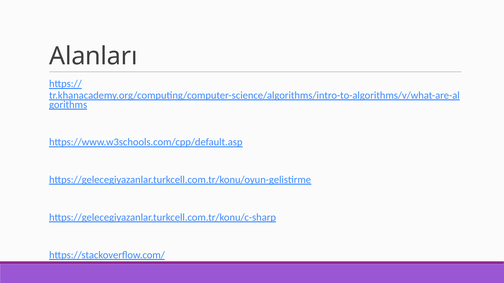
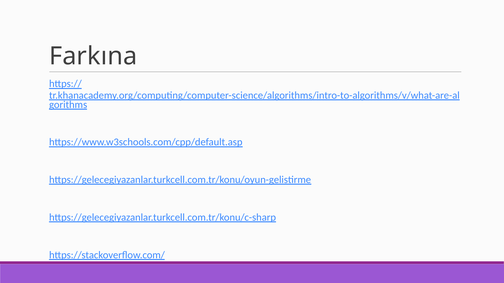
Alanları: Alanları -> Farkına (93, 56)
